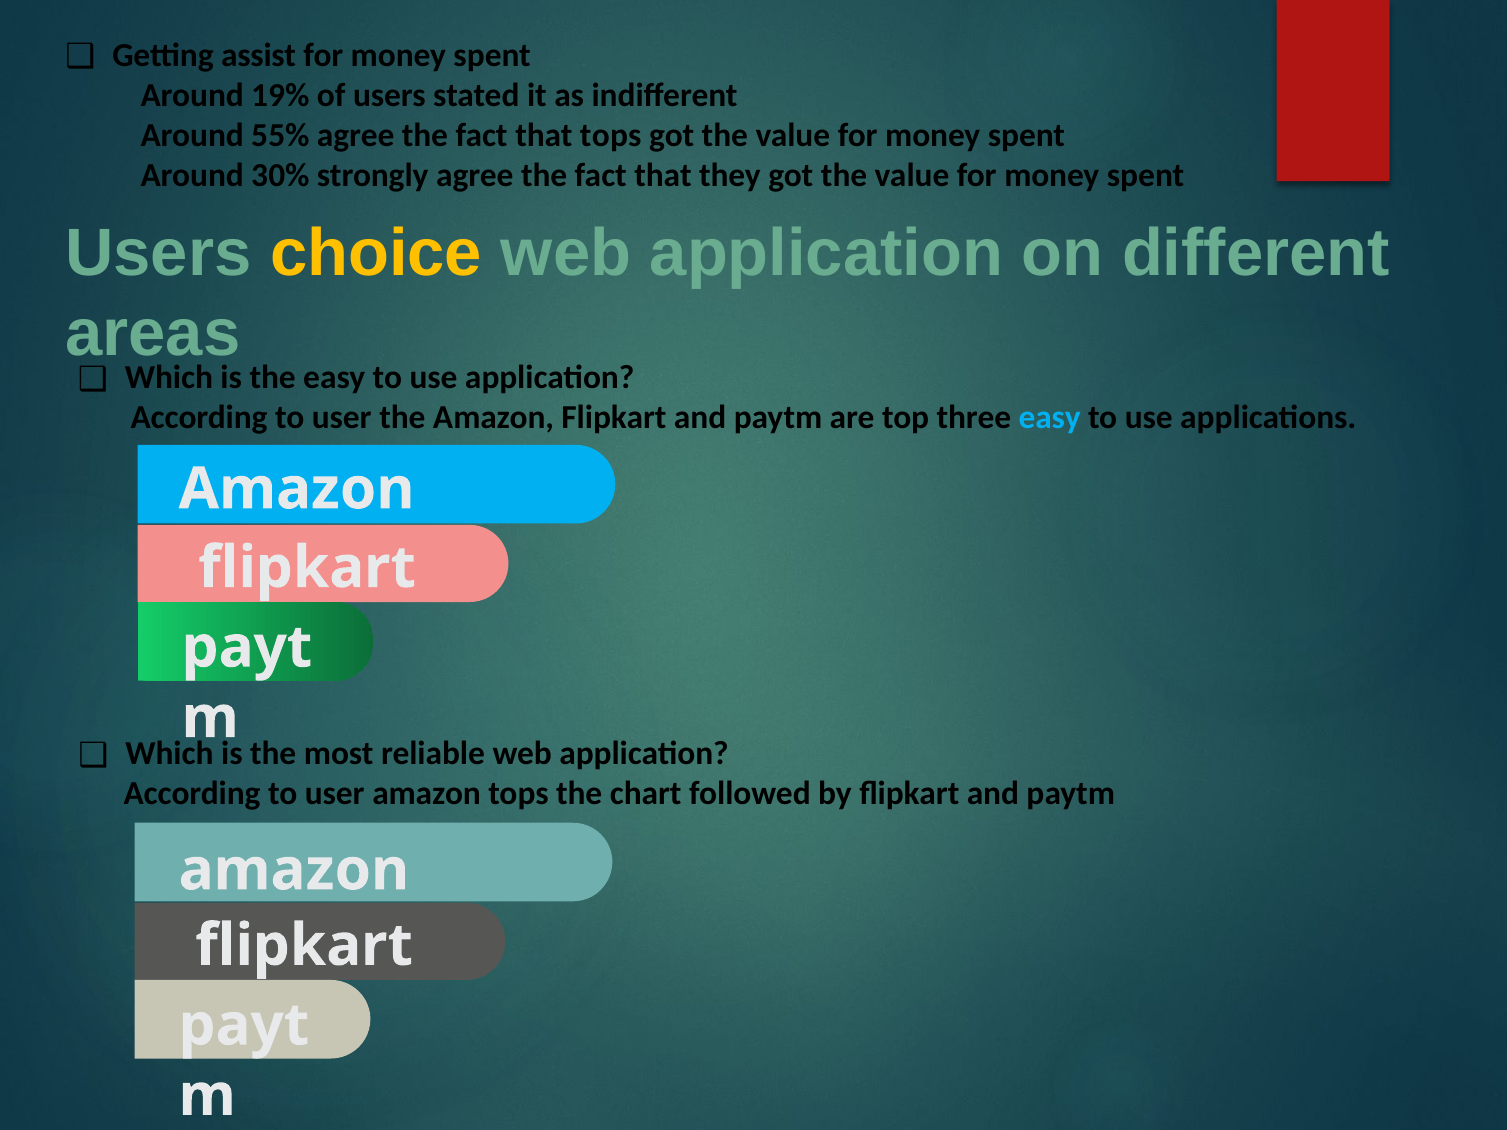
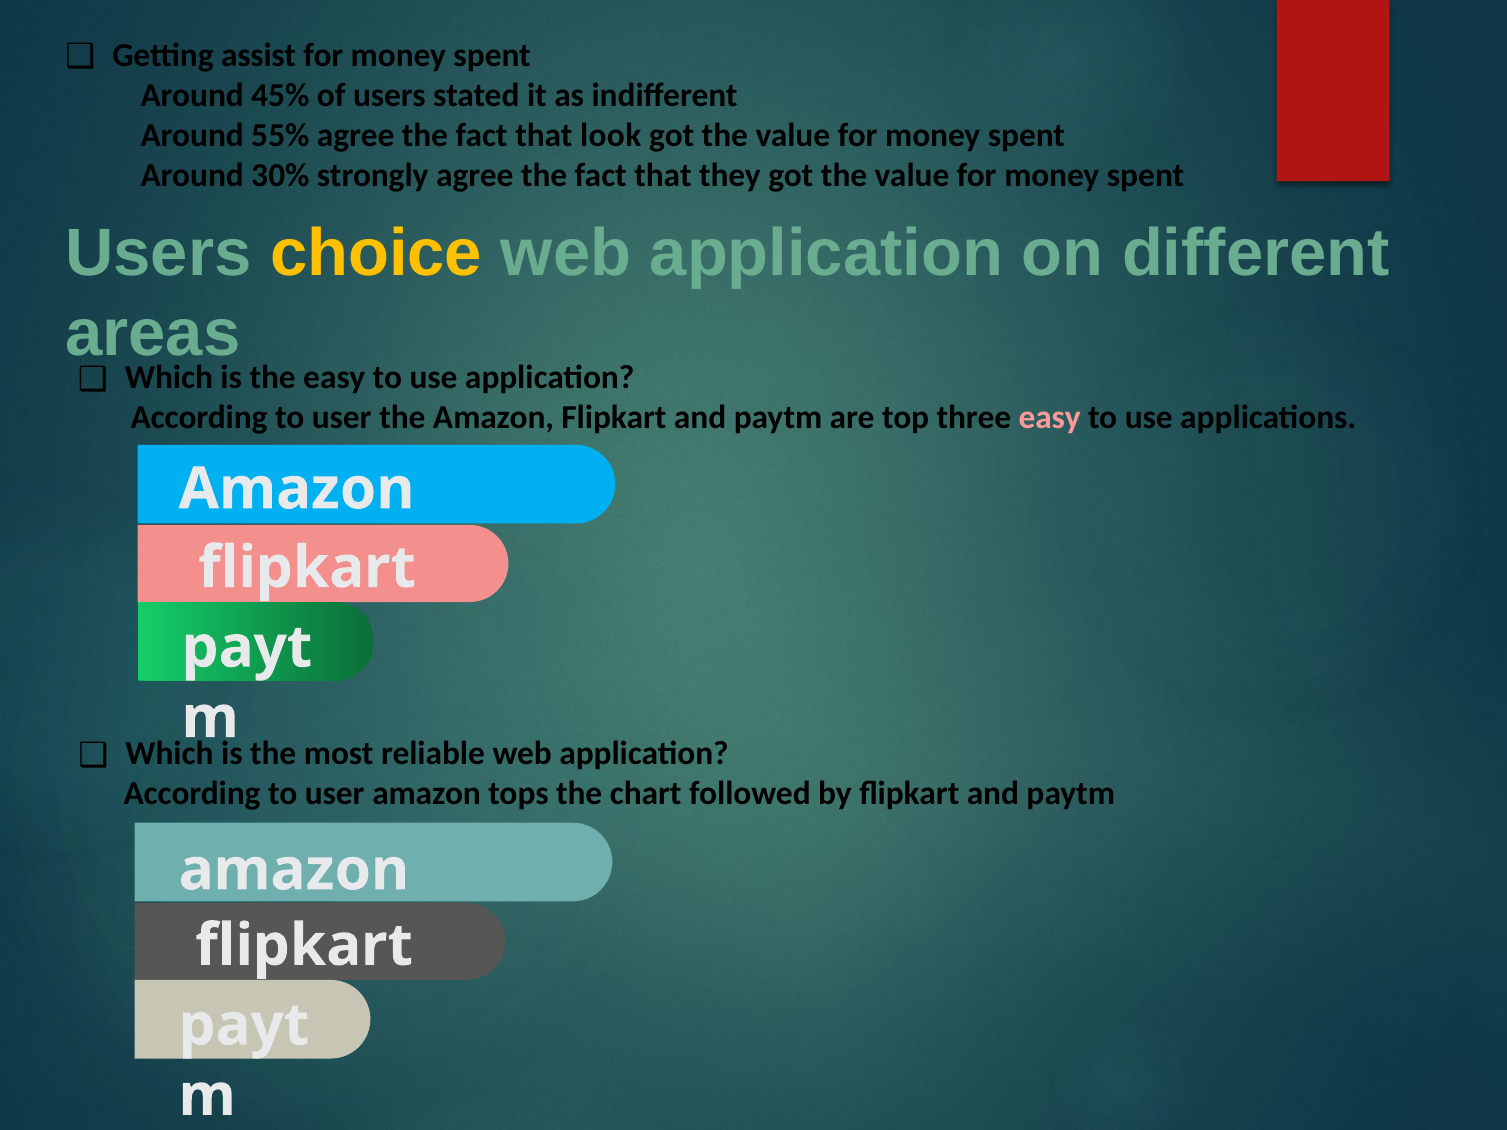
19%: 19% -> 45% (280, 95)
that tops: tops -> look (611, 135)
easy colour: light blue -> pink (1050, 418)
